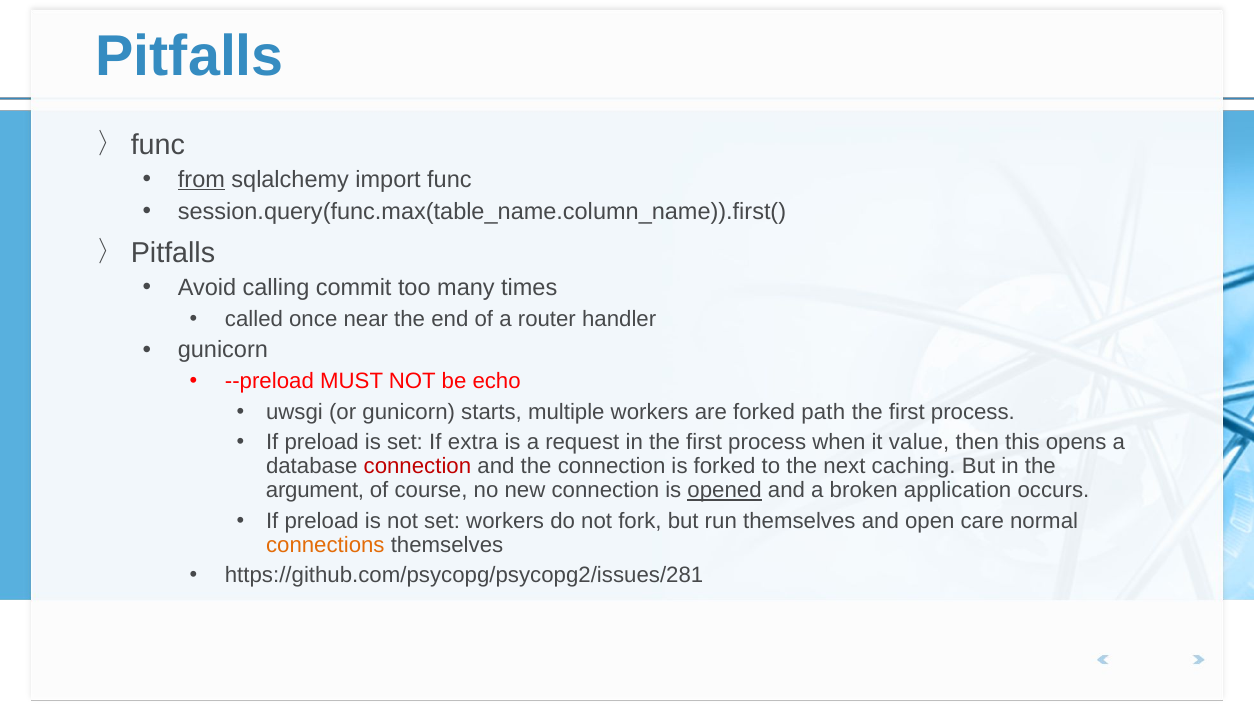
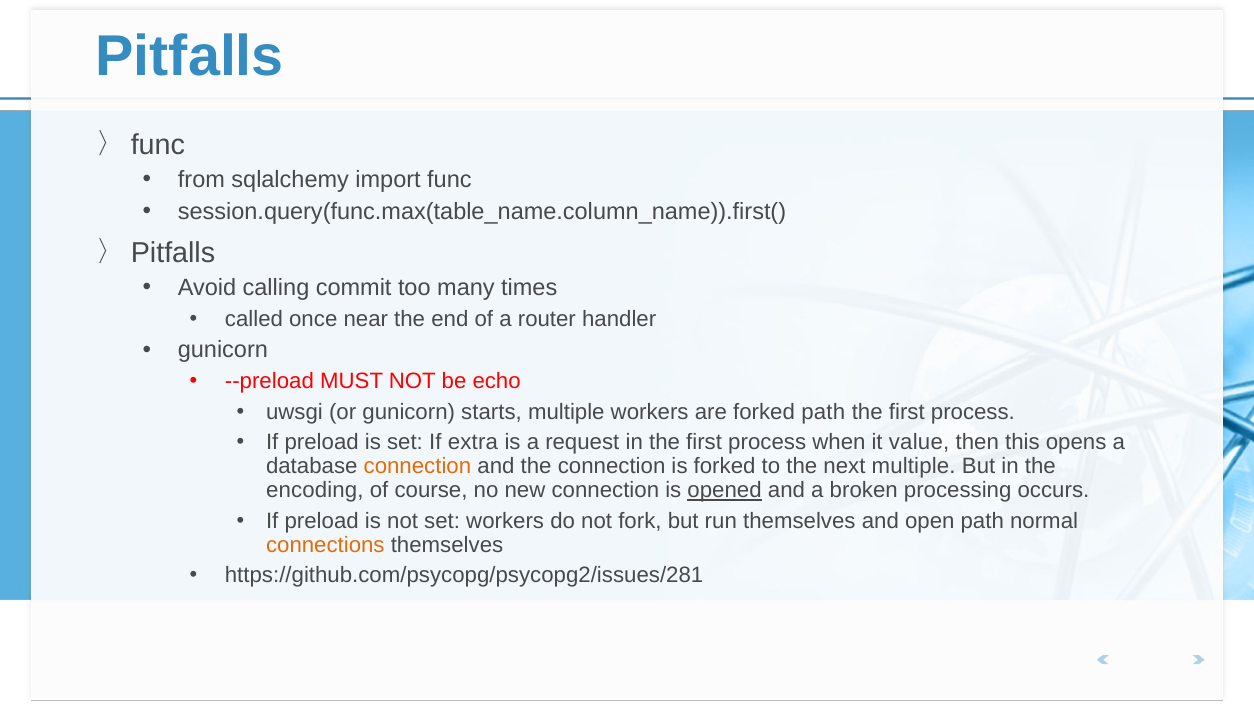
from underline: present -> none (201, 179)
connection colour: red -> orange (417, 466)
next caching: caching -> multiple (914, 466)
argument: argument -> encoding (315, 490)
application: application -> processing (958, 490)
open care: care -> path (982, 521)
